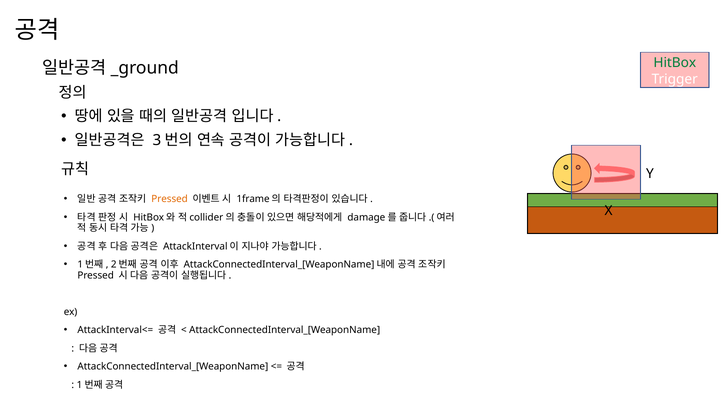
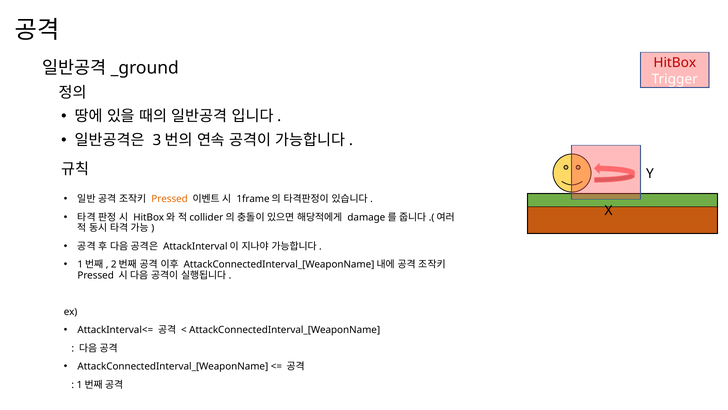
HitBox colour: green -> red (675, 63)
